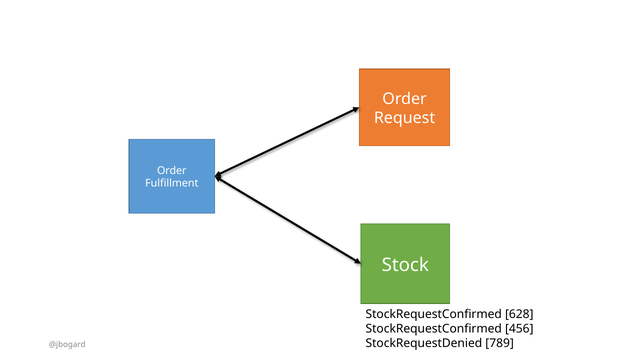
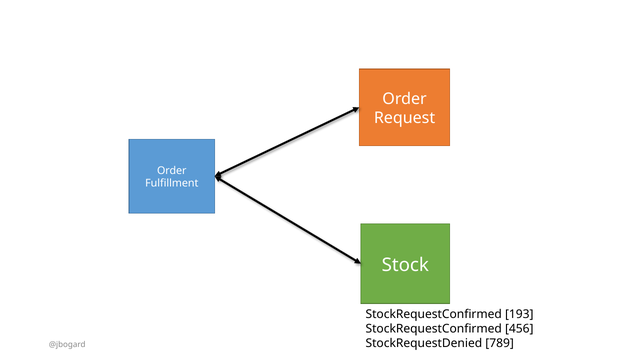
628: 628 -> 193 (519, 315)
